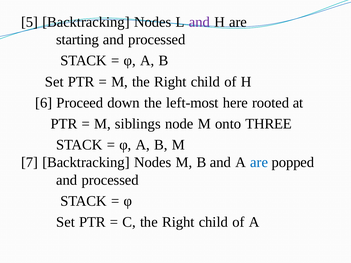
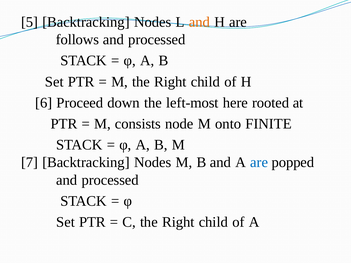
and colour: purple -> orange (199, 22)
starting: starting -> follows (77, 40)
siblings: siblings -> consists (138, 124)
THREE: THREE -> FINITE (269, 124)
